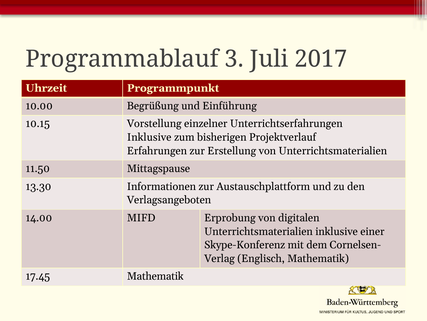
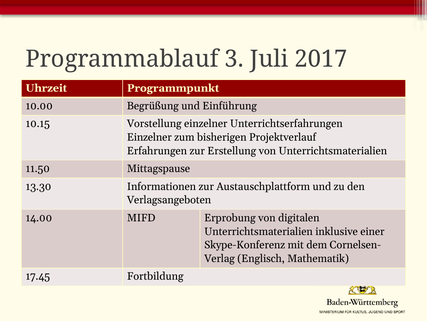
Inklusive: Inklusive -> Einzelner (149, 137)
17.45 Mathematik: Mathematik -> Fortbildung (155, 276)
